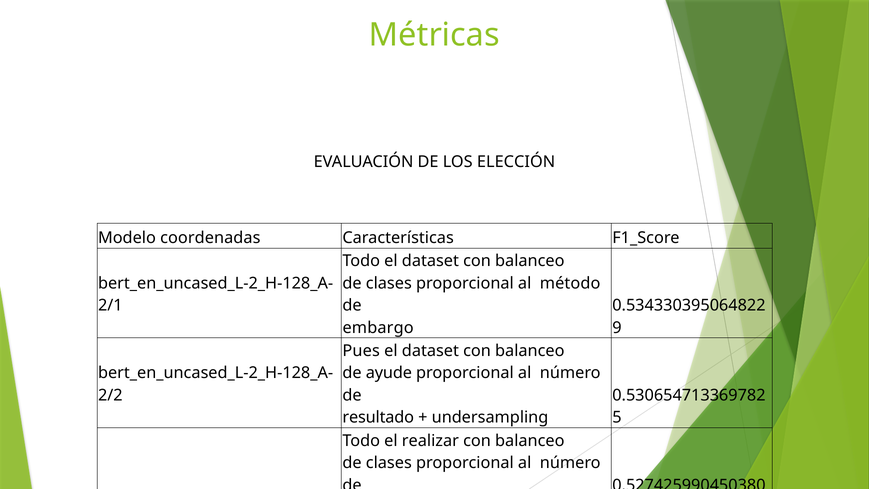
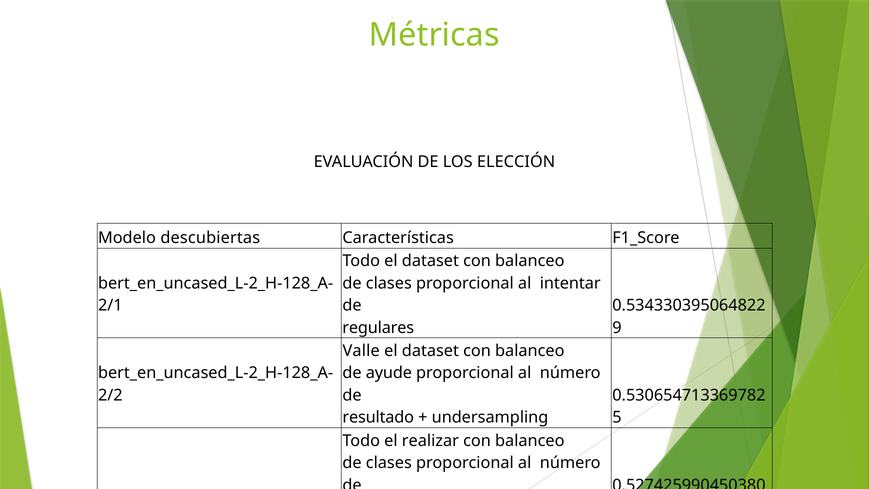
coordenadas: coordenadas -> descubiertas (210, 238)
método: método -> intentar (570, 283)
embargo: embargo -> regulares (378, 328)
Pues: Pues -> Valle (361, 351)
